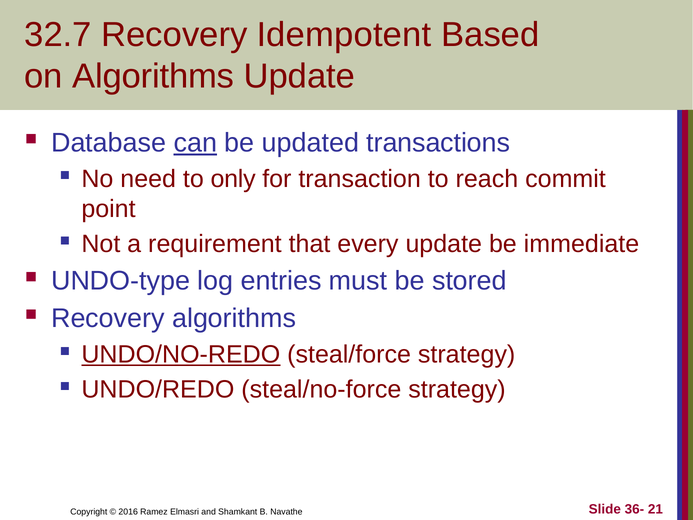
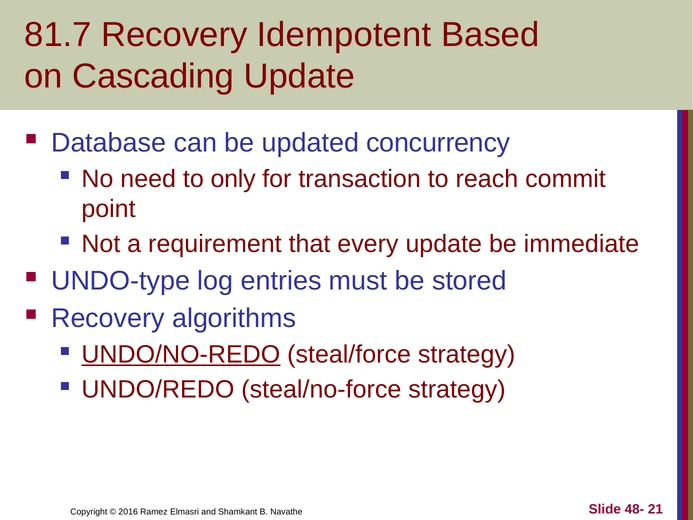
32.7: 32.7 -> 81.7 (58, 35)
on Algorithms: Algorithms -> Cascading (153, 76)
can underline: present -> none (195, 143)
transactions: transactions -> concurrency (438, 143)
36-: 36- -> 48- (634, 509)
